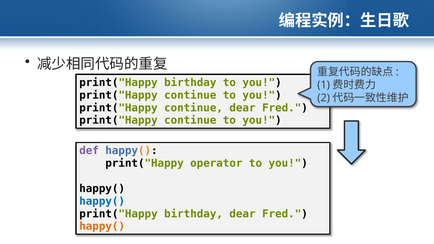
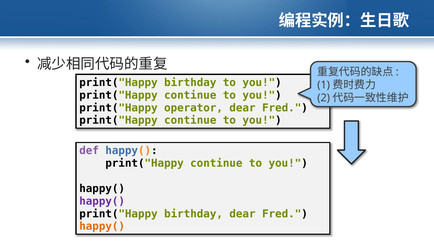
continue: continue -> operator (194, 108)
operator: operator -> continue (216, 163)
happy( colour: blue -> purple (102, 201)
